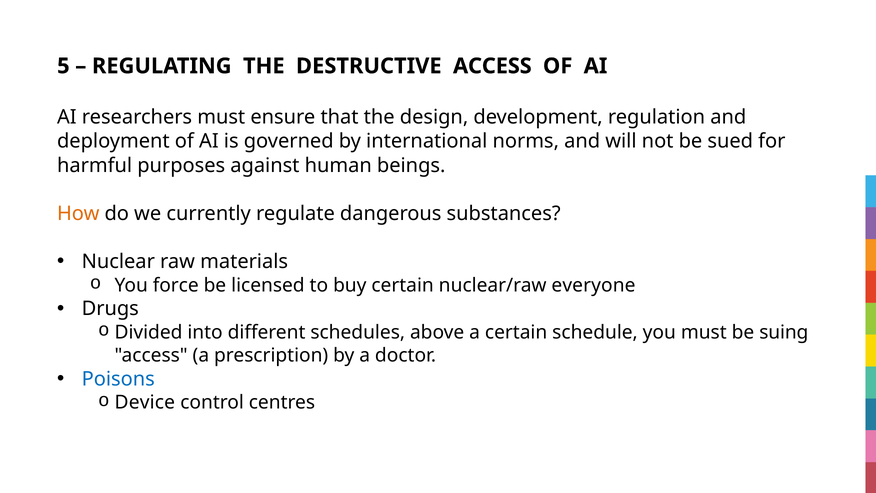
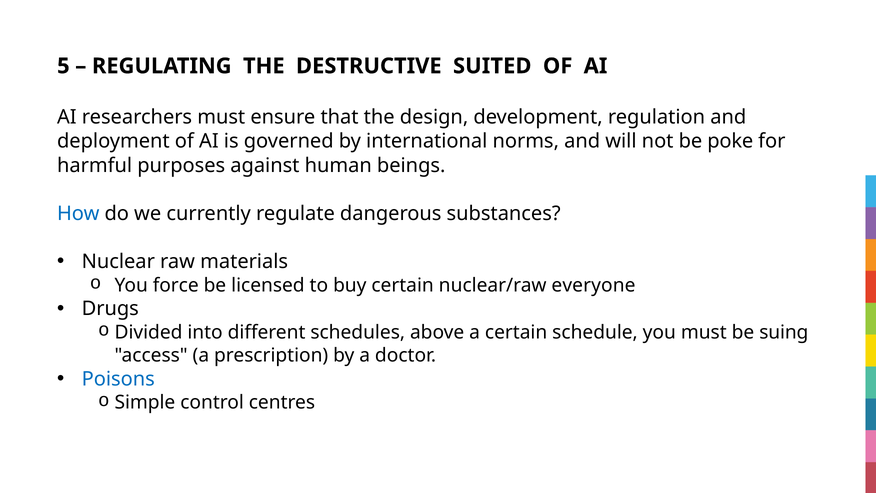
DESTRUCTIVE ACCESS: ACCESS -> SUITED (492, 66)
sued: sued -> poke (730, 141)
How colour: orange -> blue (78, 213)
Device: Device -> Simple (145, 402)
